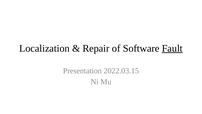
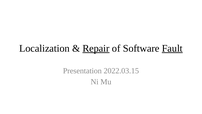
Repair underline: none -> present (96, 48)
